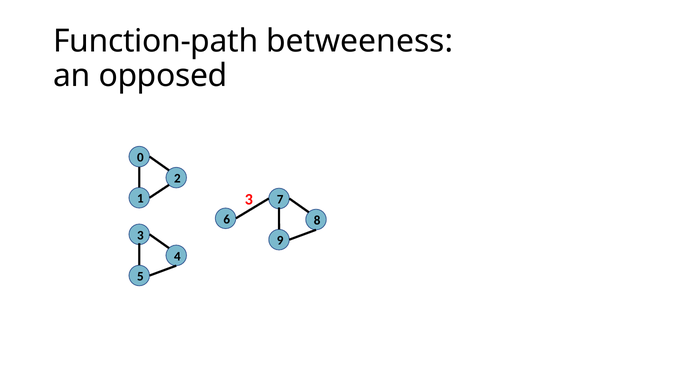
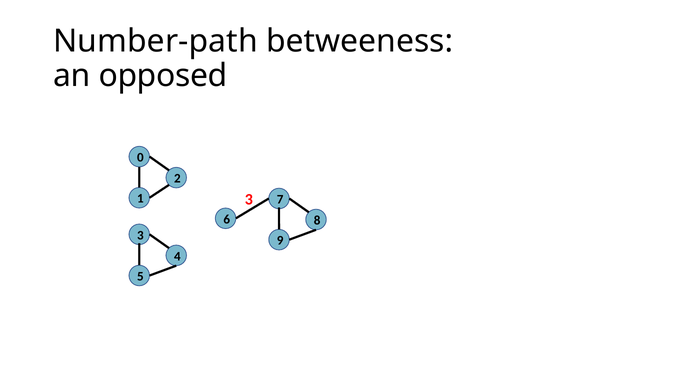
Function-path: Function-path -> Number-path (155, 41)
